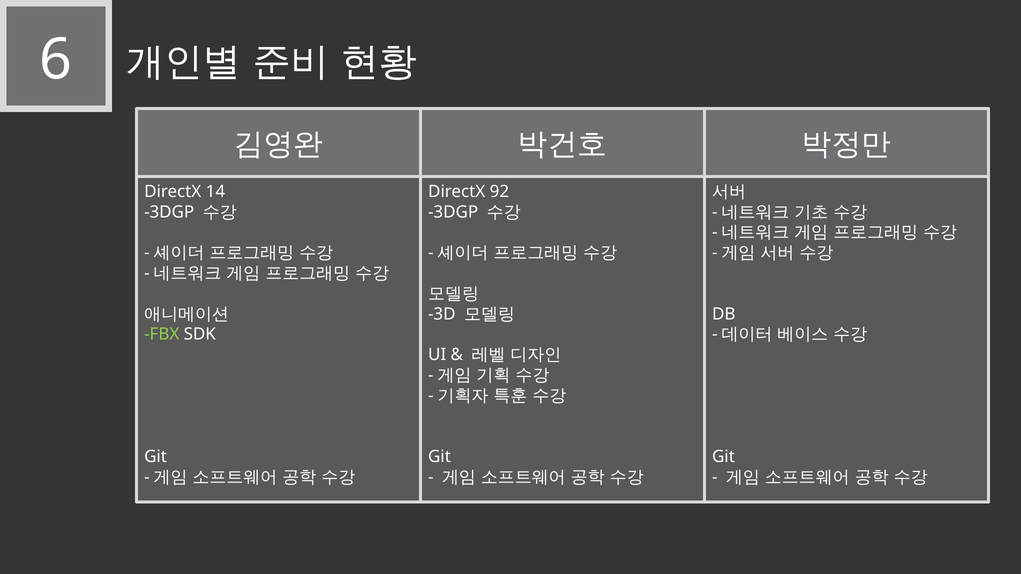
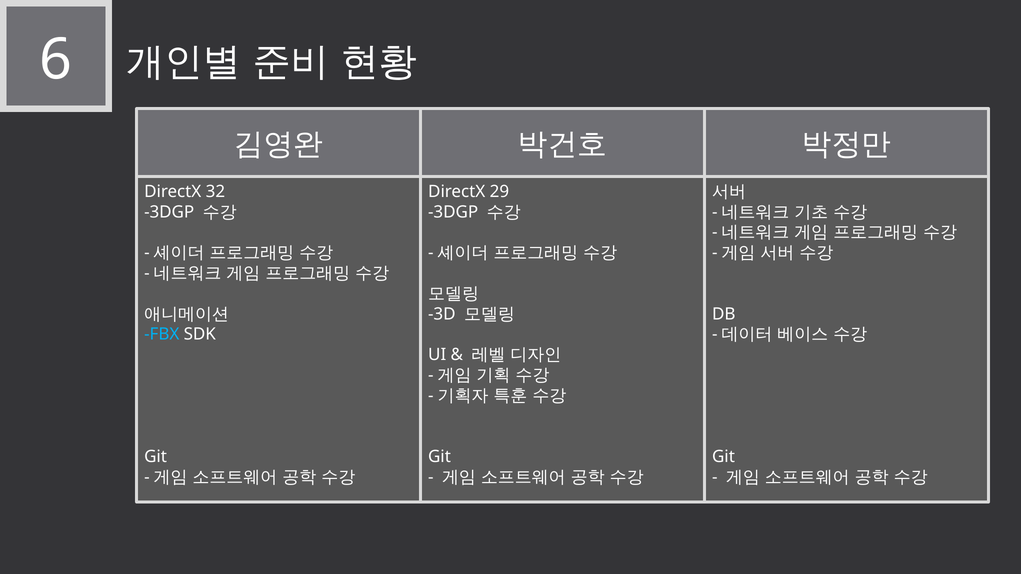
14: 14 -> 32 (215, 192)
92: 92 -> 29 (499, 192)
FBX colour: light green -> light blue (162, 335)
